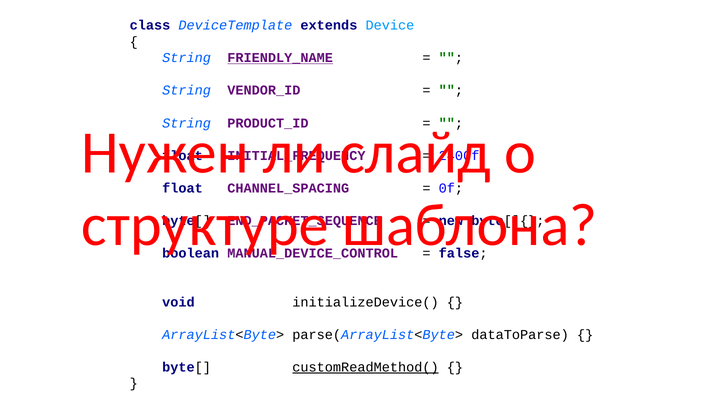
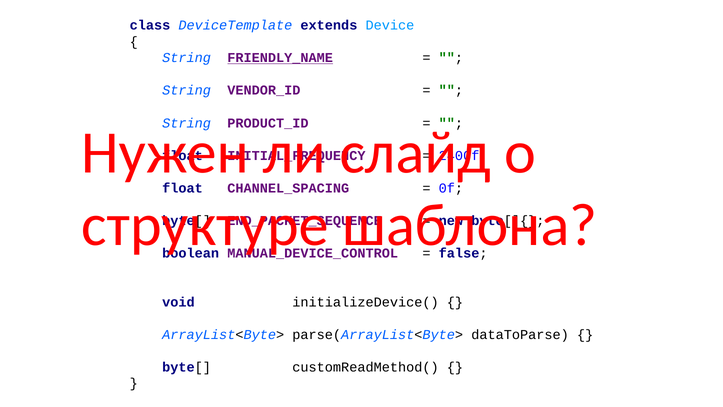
customReadMethod( underline: present -> none (366, 367)
